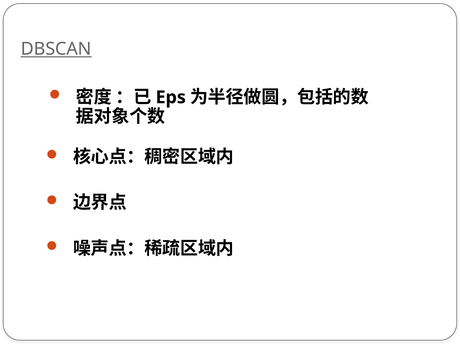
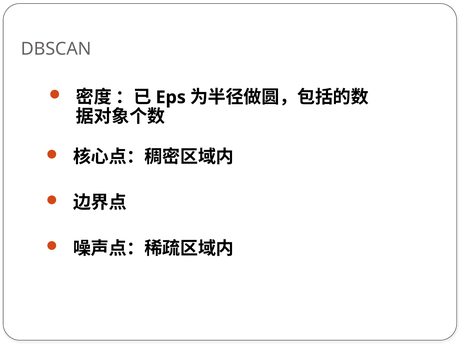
DBSCAN underline: present -> none (56, 49)
